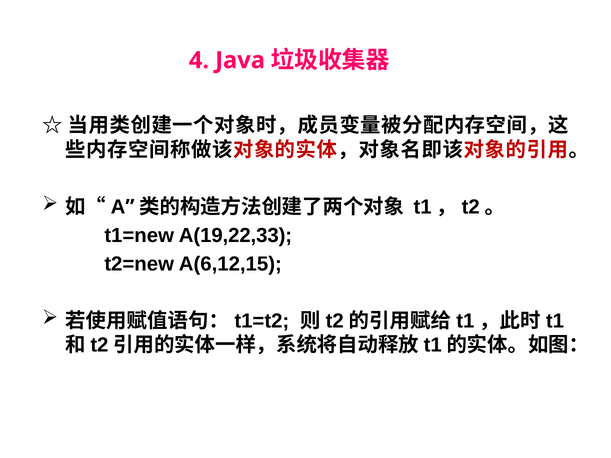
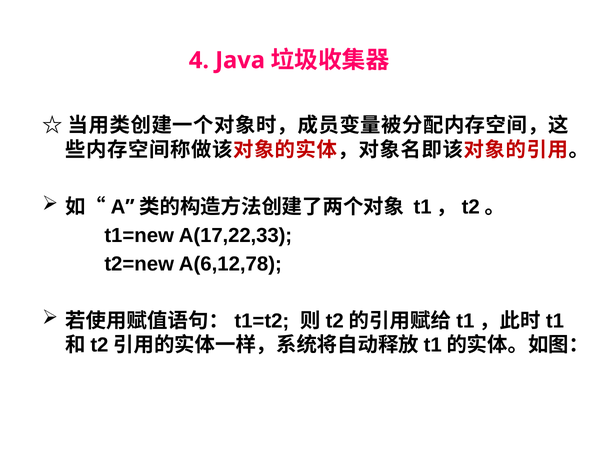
A(19,22,33: A(19,22,33 -> A(17,22,33 (235, 235)
A(6,12,15: A(6,12,15 -> A(6,12,78 (230, 264)
